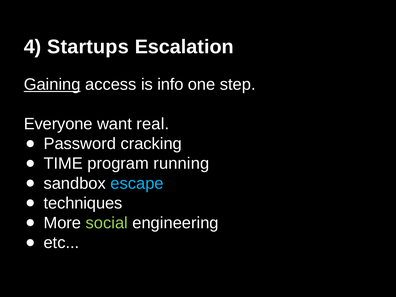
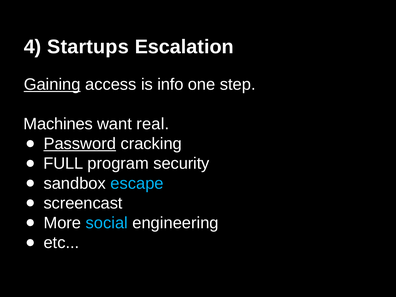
Everyone: Everyone -> Machines (58, 124)
Password underline: none -> present (80, 144)
TIME: TIME -> FULL (63, 164)
running: running -> security (181, 164)
techniques: techniques -> screencast (83, 203)
social colour: light green -> light blue (107, 223)
